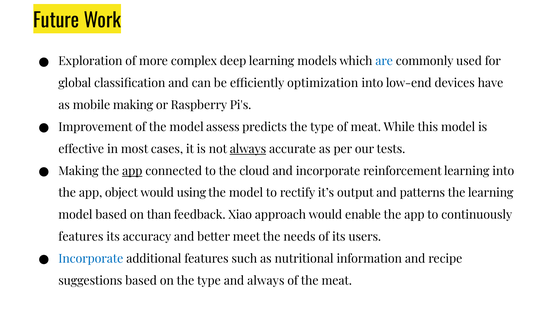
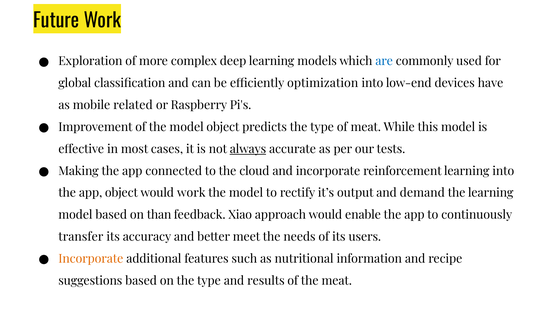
mobile making: making -> related (133, 105)
model assess: assess -> object (223, 127)
app underline: present -> none (132, 171)
would using: using -> work (191, 193)
patterns: patterns -> demand (422, 193)
features: features -> transfer (81, 237)
Incorporate colour: blue -> orange (91, 259)
and always: always -> results (266, 281)
